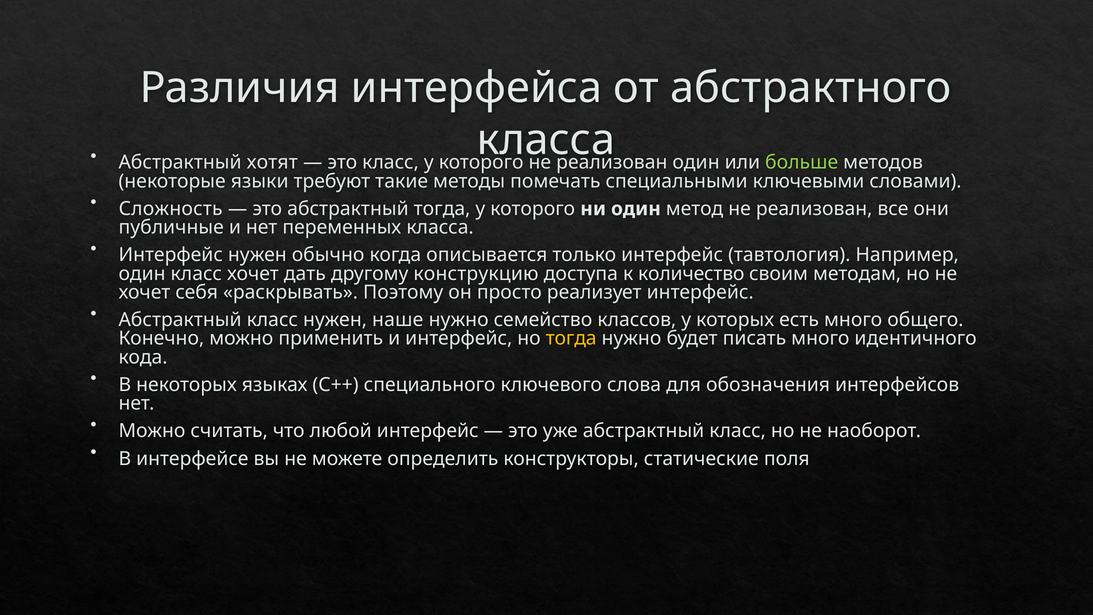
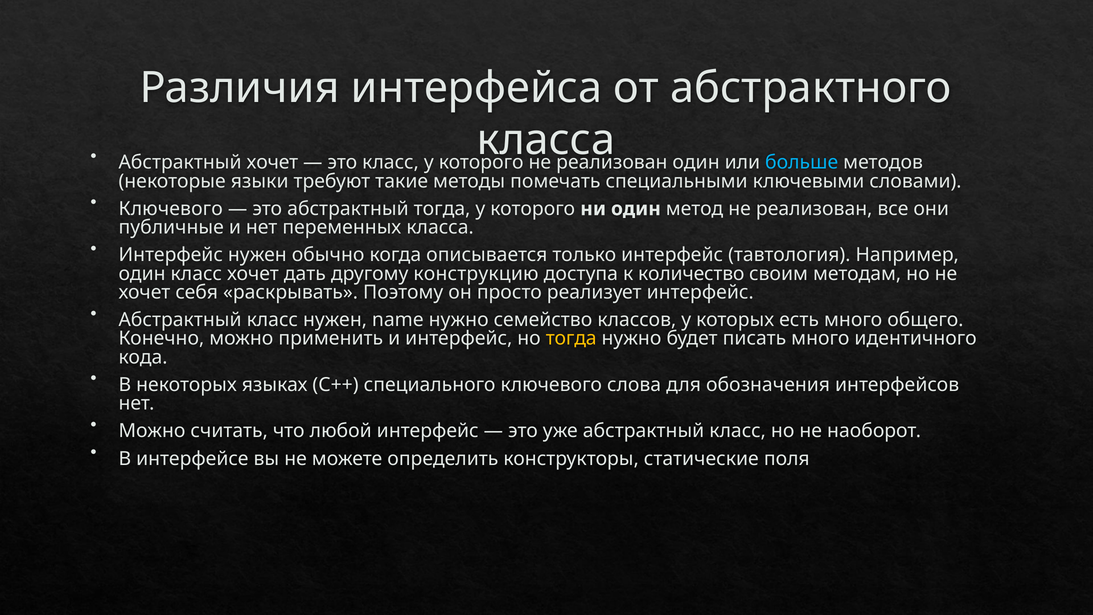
Абстрактный хотят: хотят -> хочет (272, 163)
больше colour: light green -> light blue (802, 163)
Сложность: Сложность -> Ключевого (171, 209)
наше: наше -> name (398, 320)
